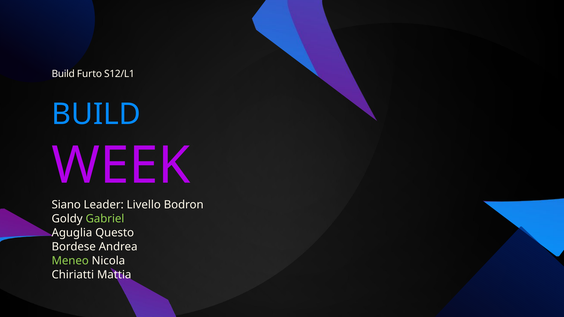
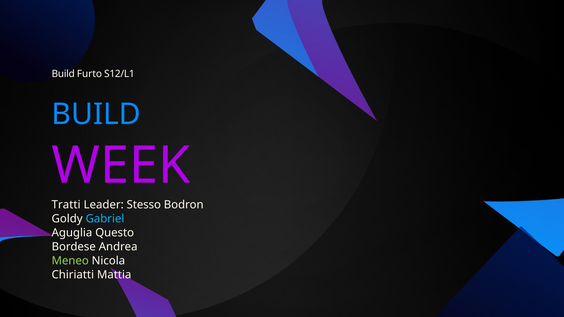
Siano: Siano -> Tratti (66, 205)
Livello: Livello -> Stesso (144, 205)
Gabriel colour: light green -> light blue (105, 219)
